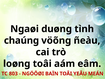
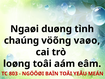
ñeàu: ñeàu -> vaøo (87, 40)
